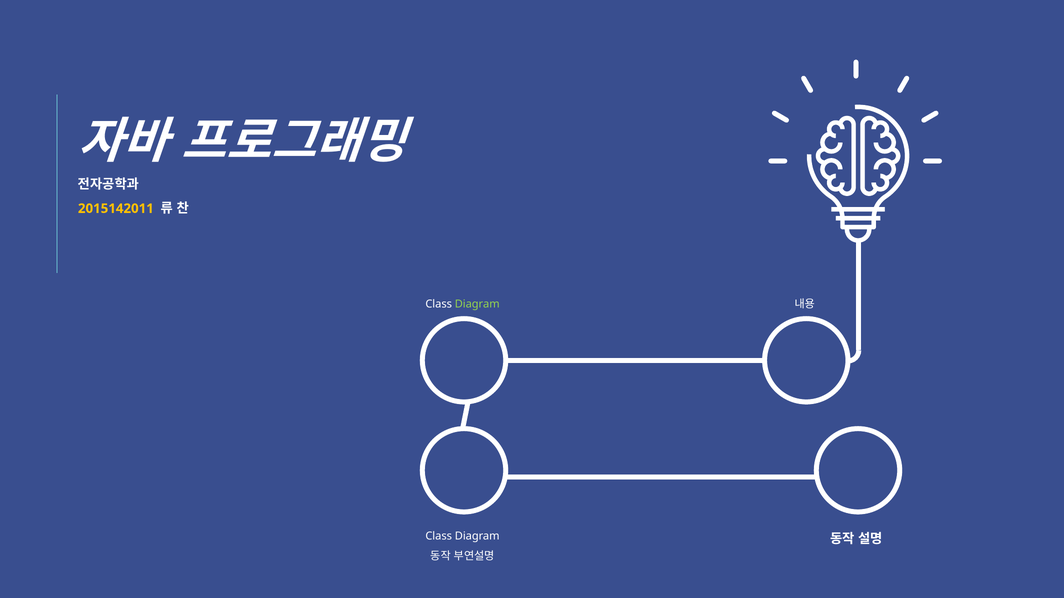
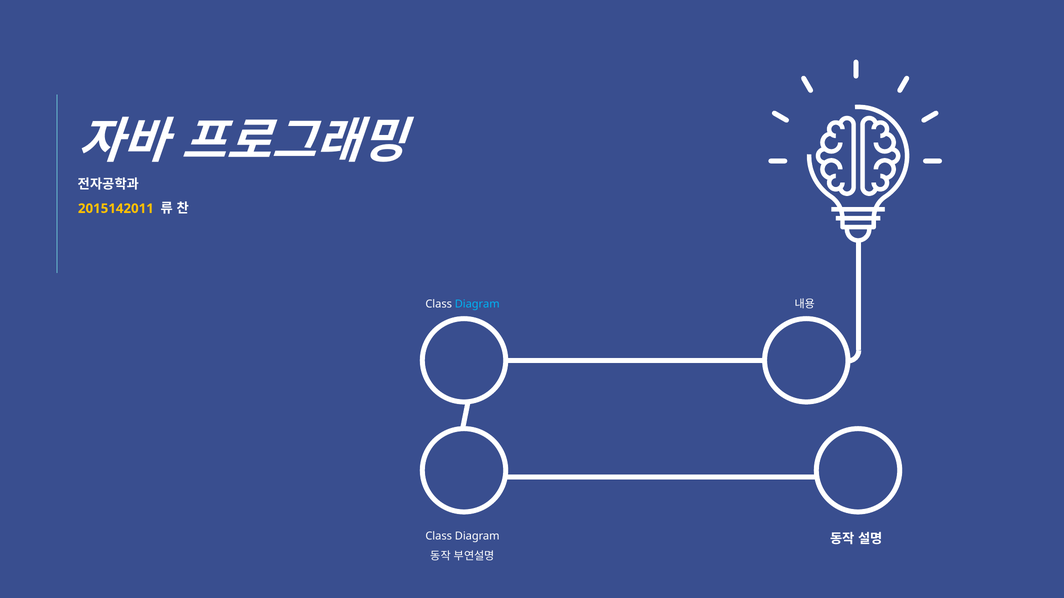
Diagram colour: light green -> light blue (477, 304)
